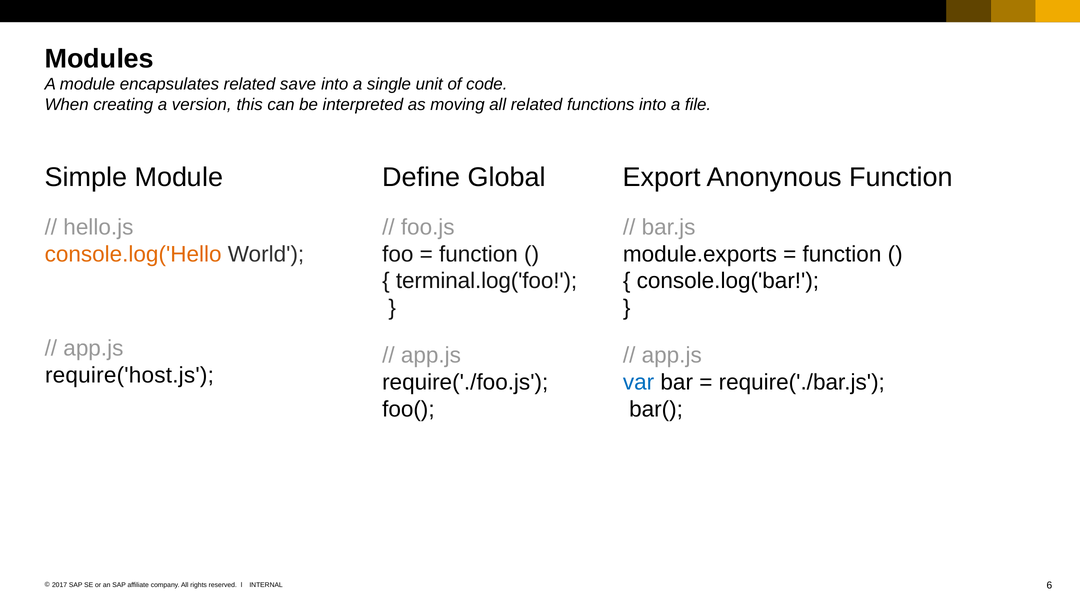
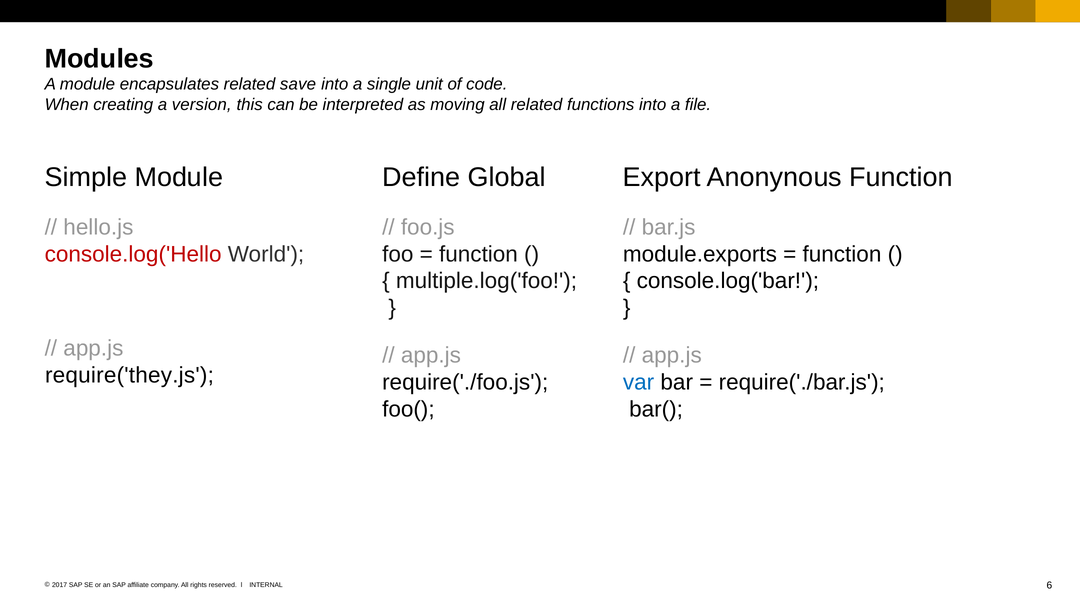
console.log('Hello colour: orange -> red (133, 254)
terminal.log('foo: terminal.log('foo -> multiple.log('foo (486, 281)
require('host.js: require('host.js -> require('they.js (129, 376)
